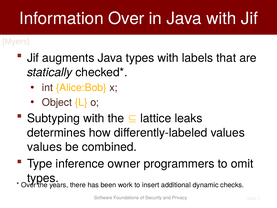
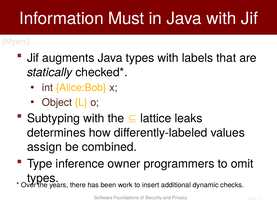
Information Over: Over -> Must (126, 18)
values: values -> assign (44, 147)
